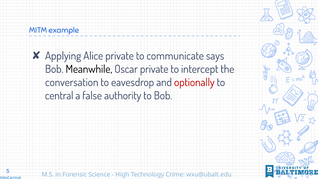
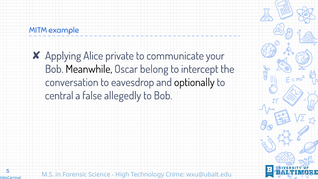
says: says -> your (215, 56)
Oscar private: private -> belong (154, 69)
optionally colour: red -> black (194, 82)
authority: authority -> allegedly (123, 96)
